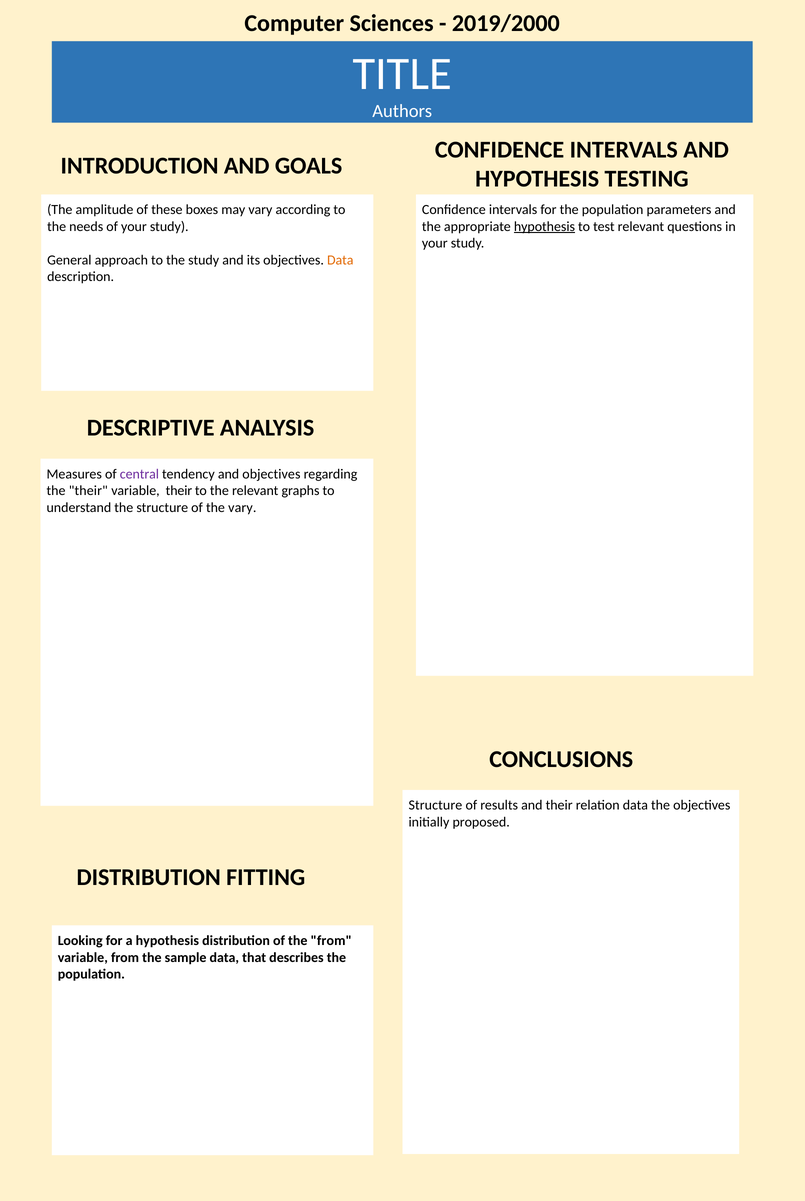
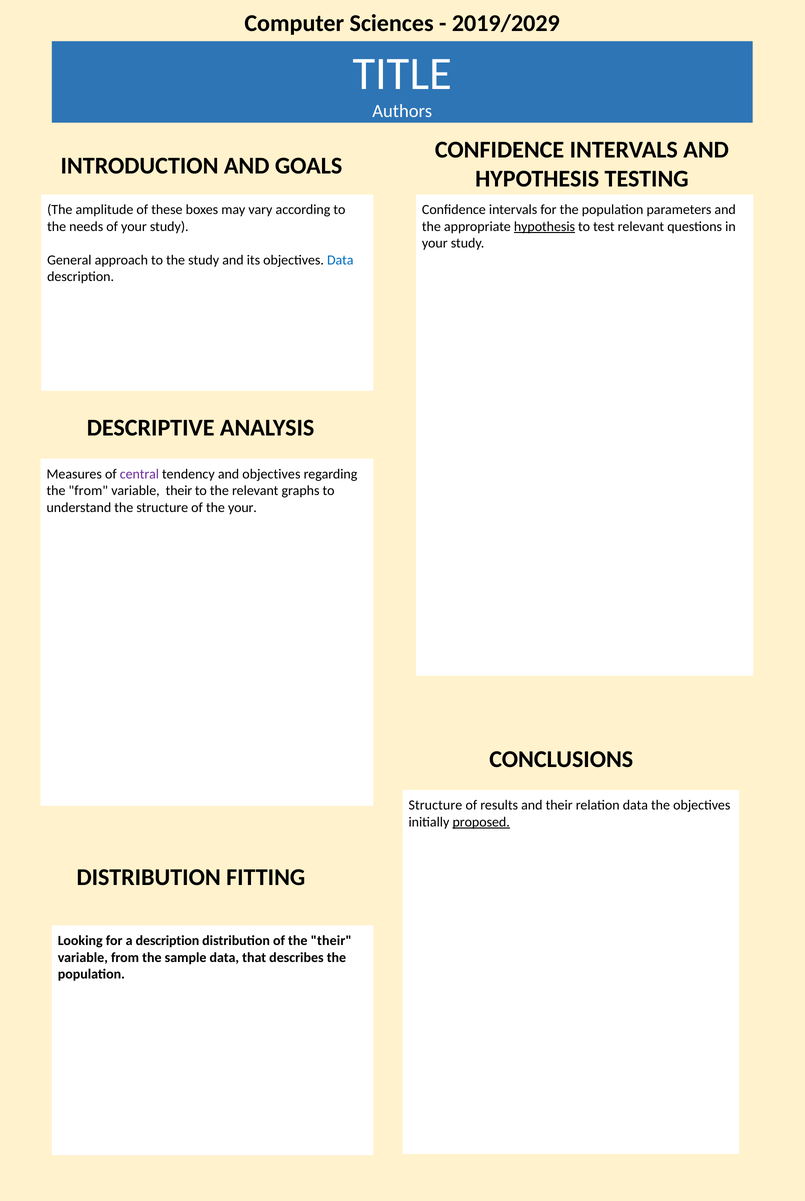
2019/2000: 2019/2000 -> 2019/2029 (506, 23)
Data colour: orange -> blue (340, 260)
the their: their -> from (88, 491)
the vary: vary -> your (242, 507)
proposed underline: none -> present (481, 822)
a hypothesis: hypothesis -> description (167, 941)
the from: from -> their (331, 941)
